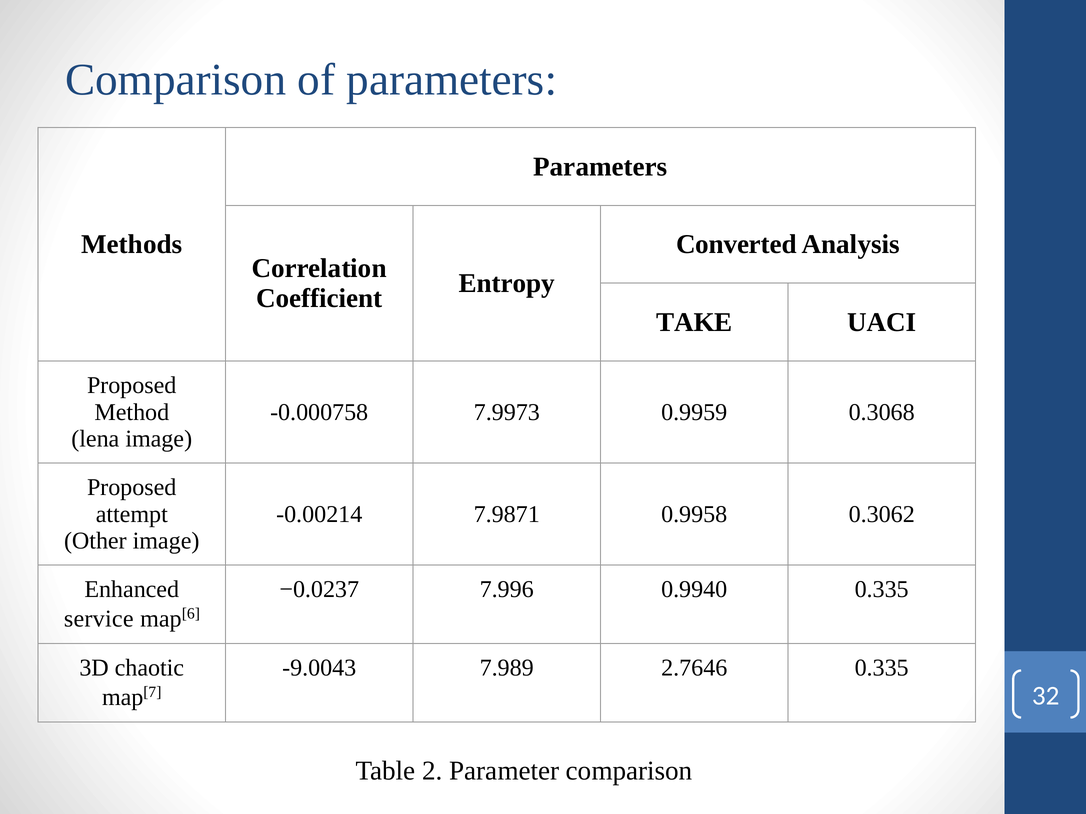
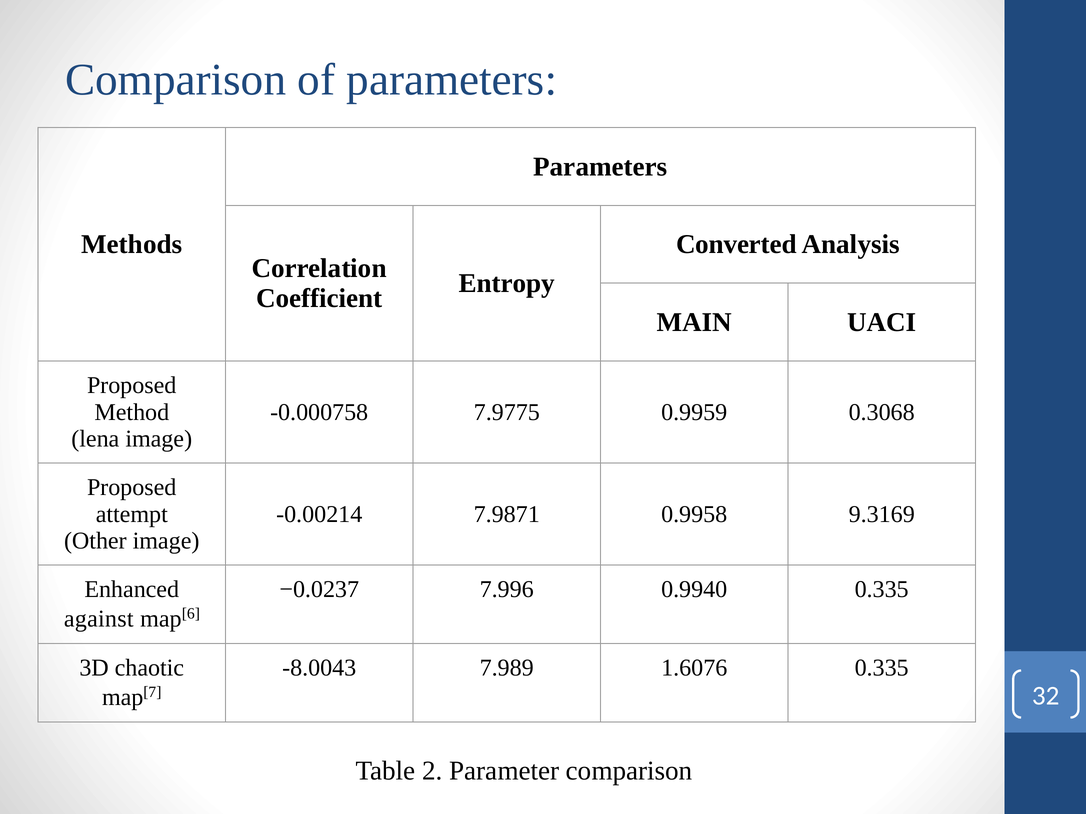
TAKE: TAKE -> MAIN (694, 323)
7.9973: 7.9973 -> 7.9775 (507, 412)
0.3062: 0.3062 -> 9.3169 (882, 515)
service: service -> against (99, 619)
-9.0043: -9.0043 -> -8.0043 (319, 668)
2.7646: 2.7646 -> 1.6076 (694, 668)
